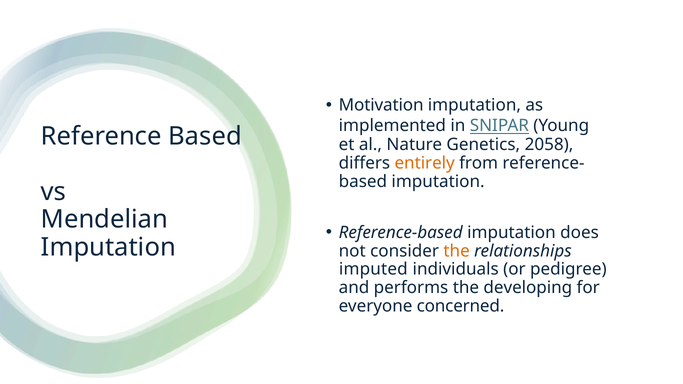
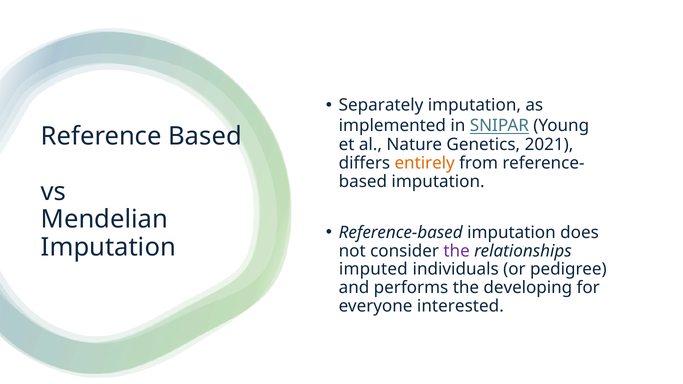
Motivation: Motivation -> Separately (381, 105)
2058: 2058 -> 2021 (549, 145)
the colour: orange -> purple (457, 251)
concerned: concerned -> interested (460, 306)
